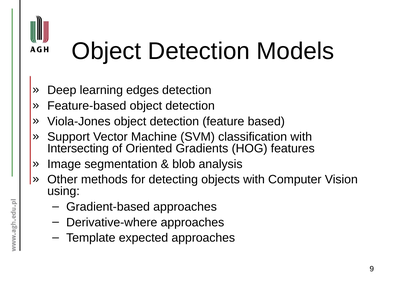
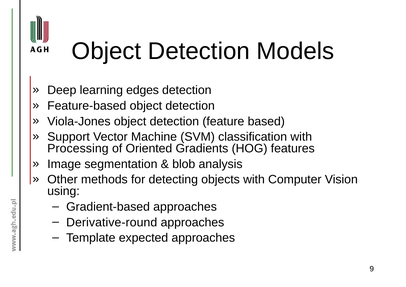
Intersecting: Intersecting -> Processing (78, 149)
Derivative-where: Derivative-where -> Derivative-round (112, 223)
